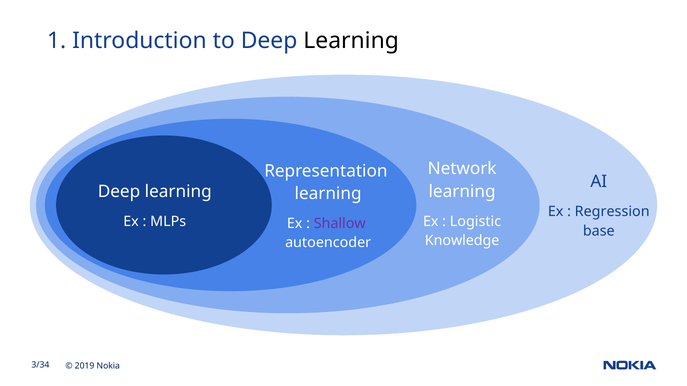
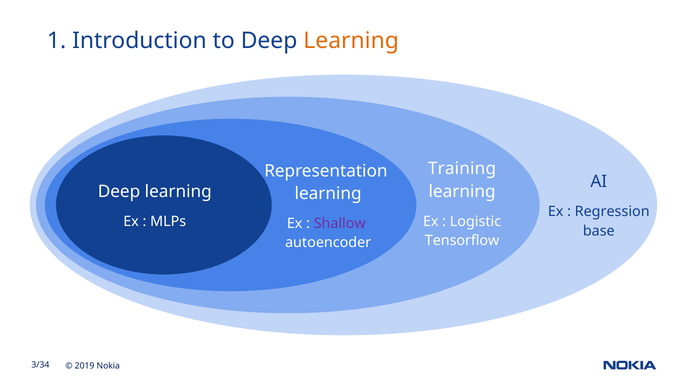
Learning colour: black -> orange (351, 41)
Network: Network -> Training (462, 169)
Knowledge: Knowledge -> Tensorflow (462, 241)
